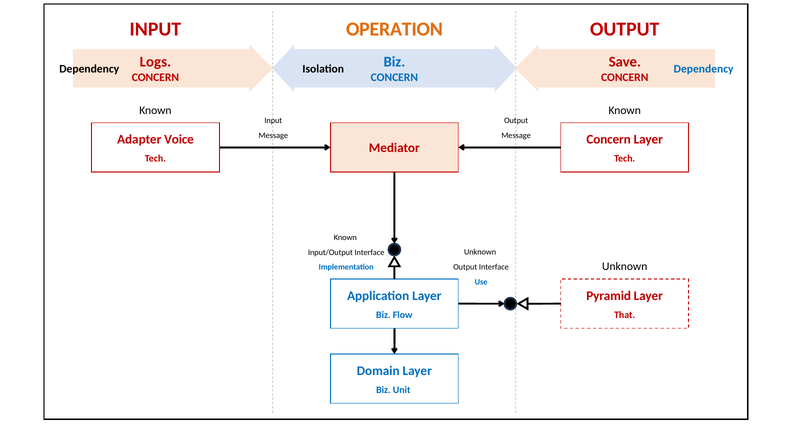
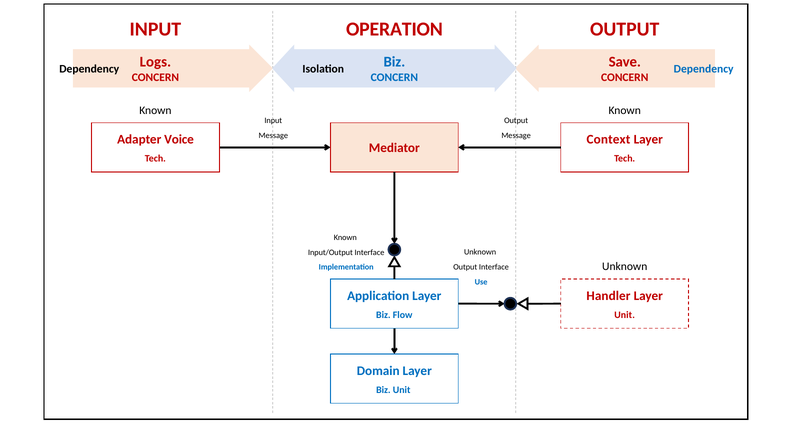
OPERATION colour: orange -> red (394, 29)
Concern: Concern -> Context (608, 140)
Pyramid: Pyramid -> Handler (609, 296)
That: That -> Unit (625, 315)
